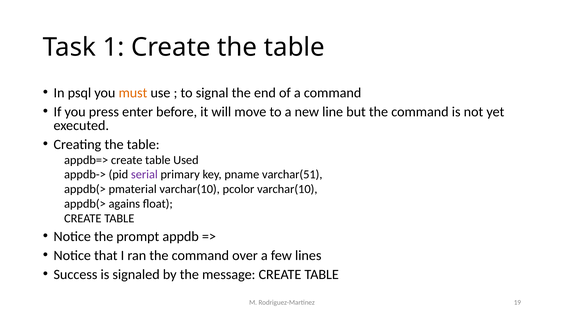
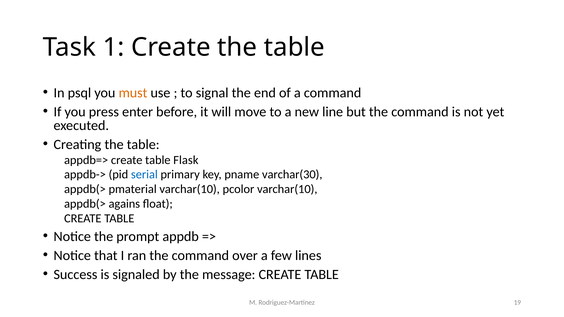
Used: Used -> Flask (186, 160)
serial colour: purple -> blue (144, 175)
varchar(51: varchar(51 -> varchar(30 (292, 175)
